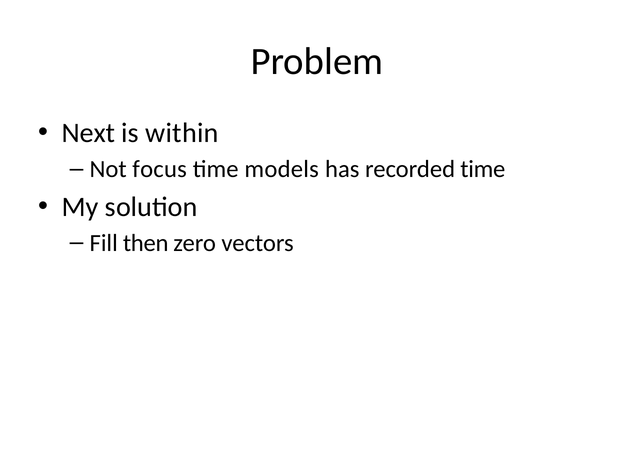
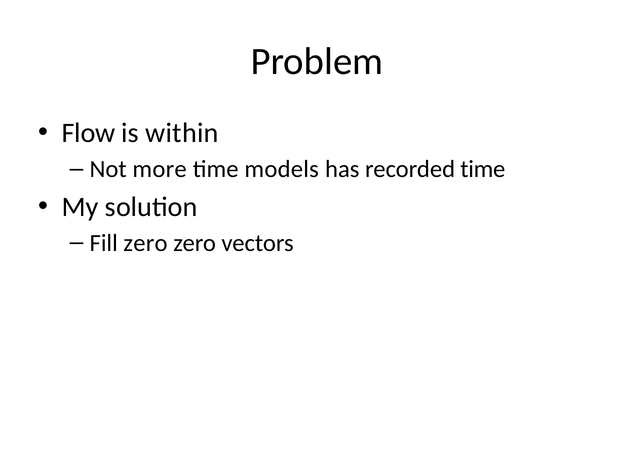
Next: Next -> Flow (89, 133)
focus: focus -> more (160, 169)
Fill then: then -> zero (145, 243)
